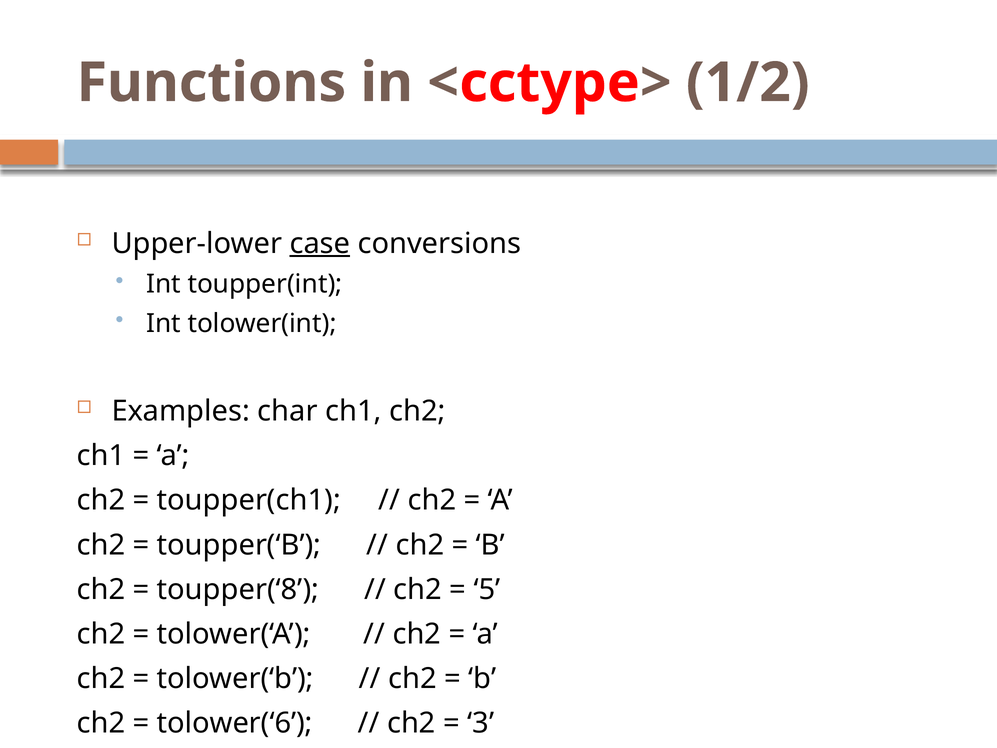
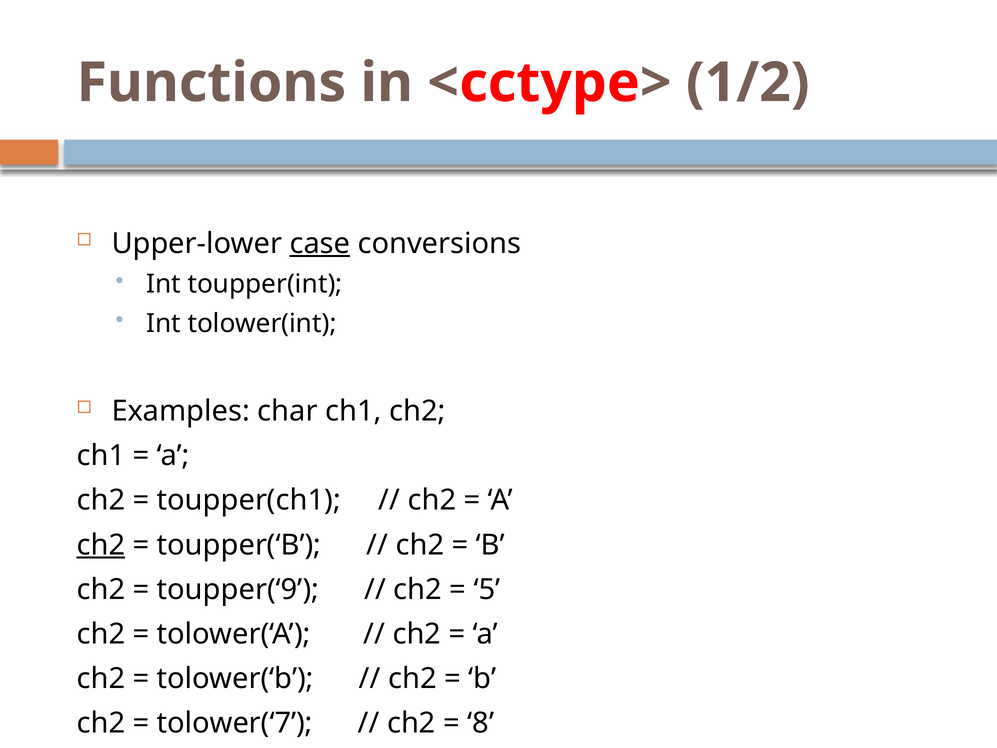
ch2 underline: none -> present (101, 545)
toupper(‘8: toupper(‘8 -> toupper(‘9 (238, 589)
tolower(‘6: tolower(‘6 -> tolower(‘7 (235, 723)
3: 3 -> 8 (481, 723)
